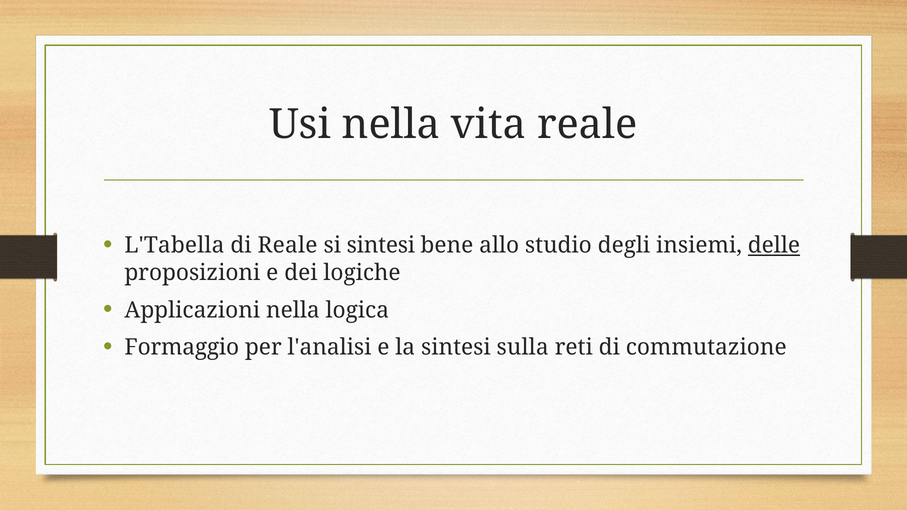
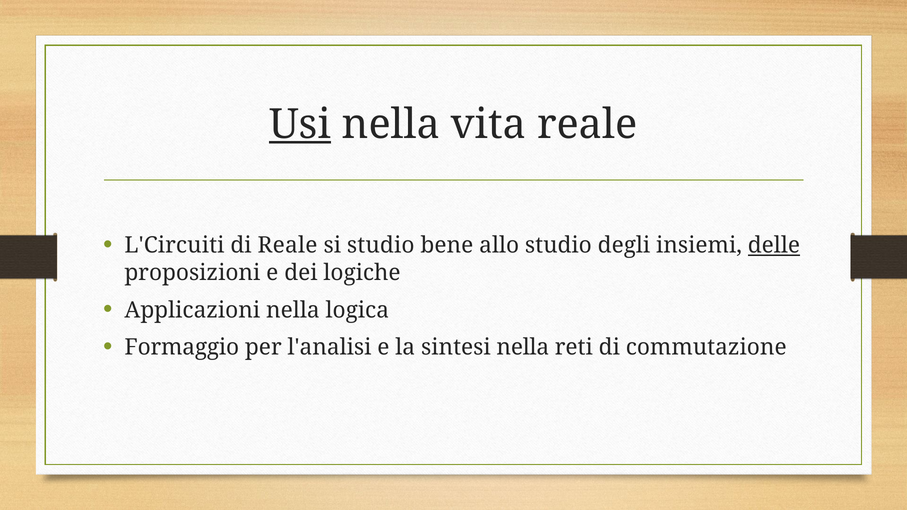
Usi underline: none -> present (300, 124)
L'Tabella: L'Tabella -> L'Circuiti (174, 246)
si sintesi: sintesi -> studio (381, 246)
sintesi sulla: sulla -> nella (523, 348)
